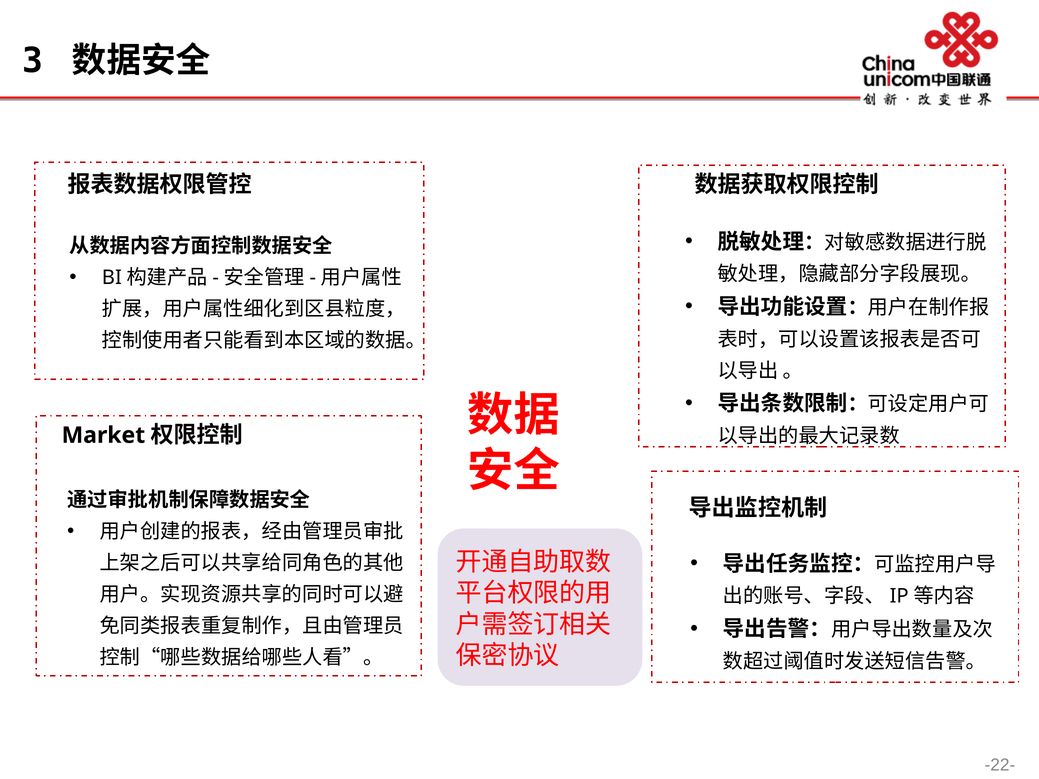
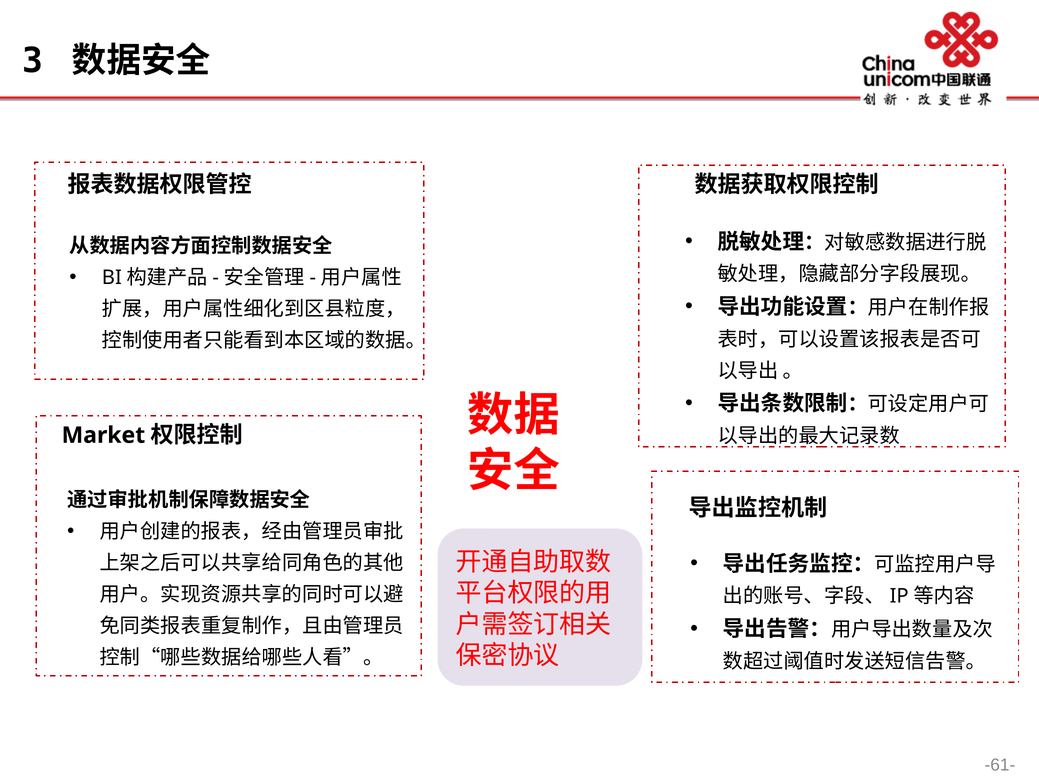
-22-: -22- -> -61- (1000, 765)
